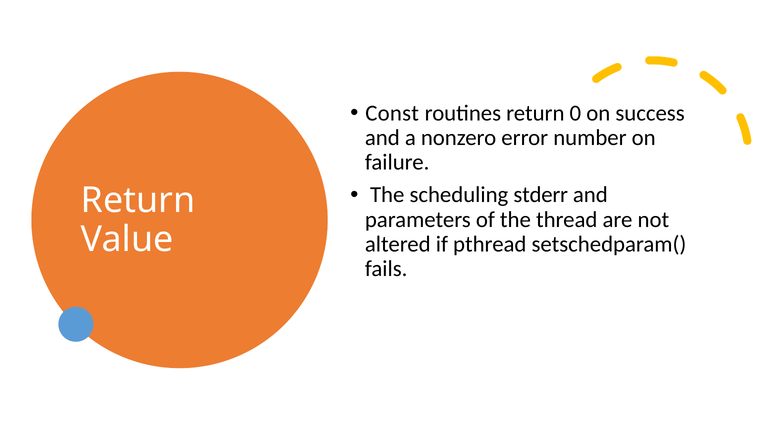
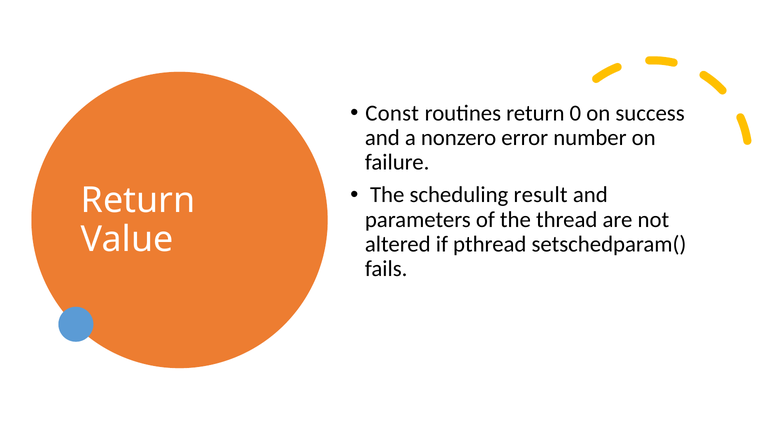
stderr: stderr -> result (541, 195)
